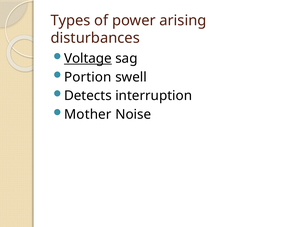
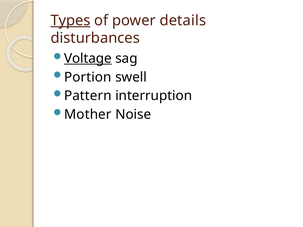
Types underline: none -> present (70, 20)
arising: arising -> details (183, 20)
Detects: Detects -> Pattern (88, 96)
